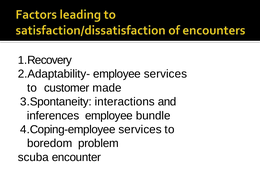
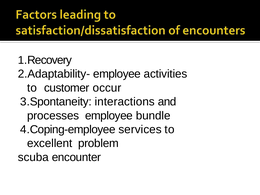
employee services: services -> activities (165, 74)
made: made -> occur (107, 88)
inferences: inferences -> processes (53, 116)
boredom: boredom -> excellent (50, 143)
